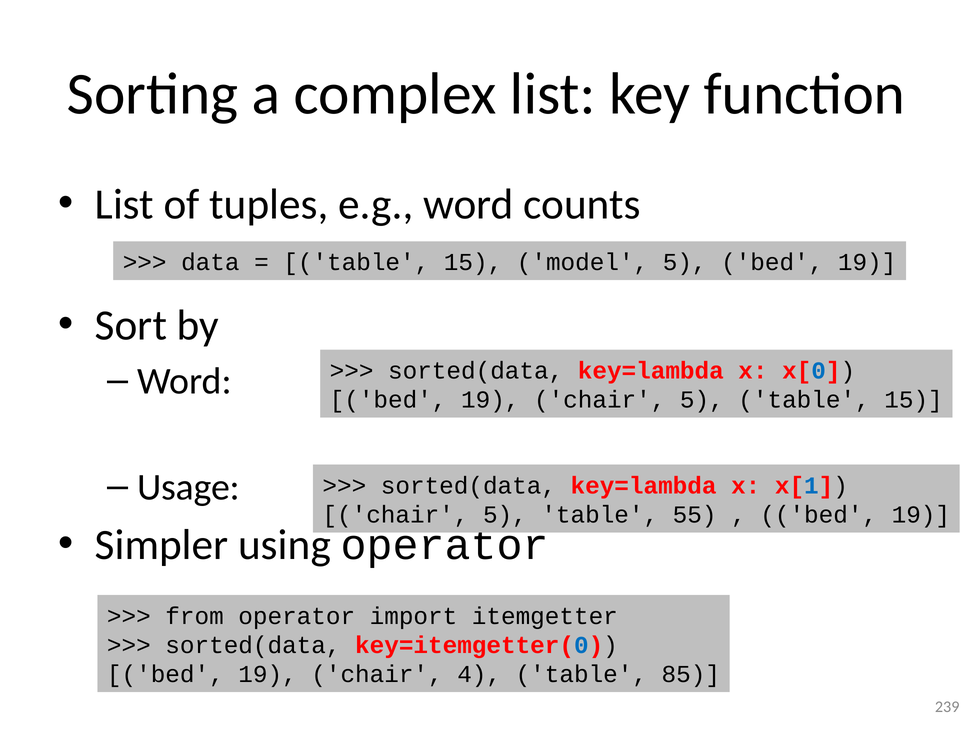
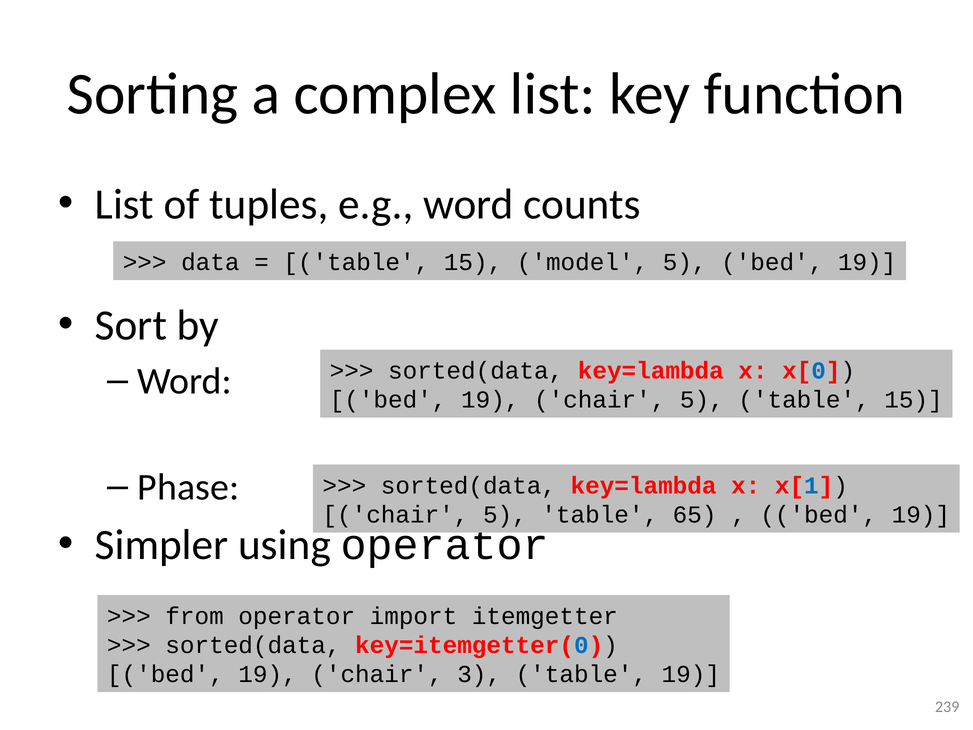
Usage: Usage -> Phase (188, 487)
55: 55 -> 65 (695, 515)
4: 4 -> 3 (479, 674)
table 85: 85 -> 19 (691, 674)
